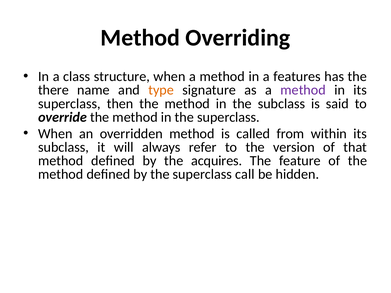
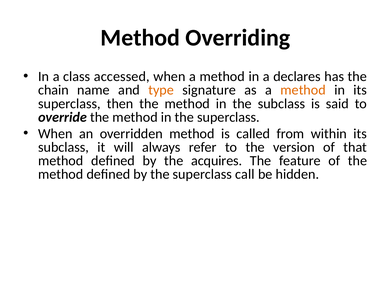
structure: structure -> accessed (122, 77)
features: features -> declares (297, 77)
there: there -> chain (53, 90)
method colour: purple -> orange (303, 90)
